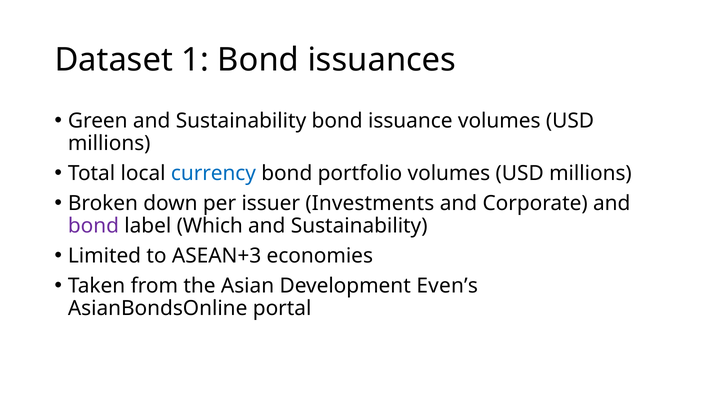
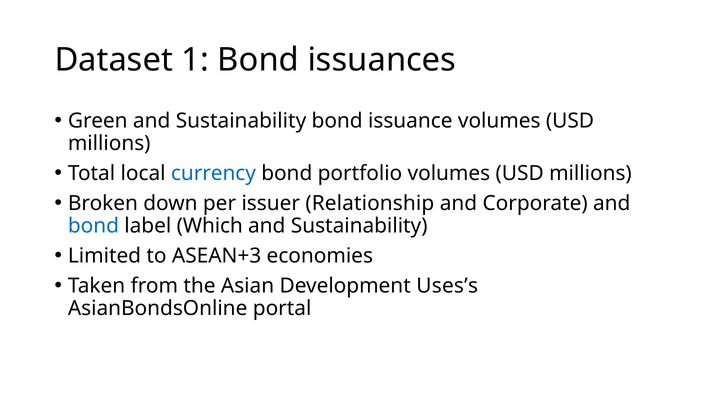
Investments: Investments -> Relationship (370, 203)
bond colour: purple -> blue (93, 226)
Even’s: Even’s -> Uses’s (447, 286)
